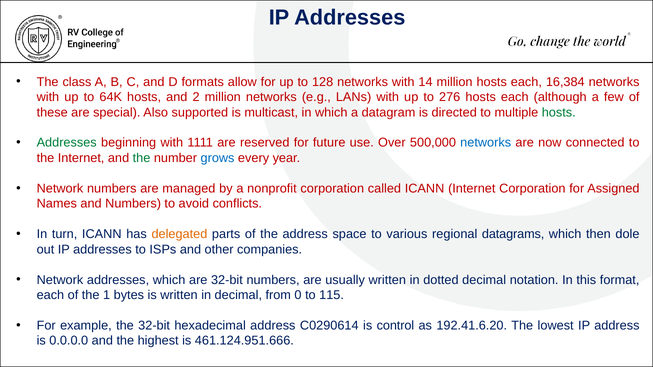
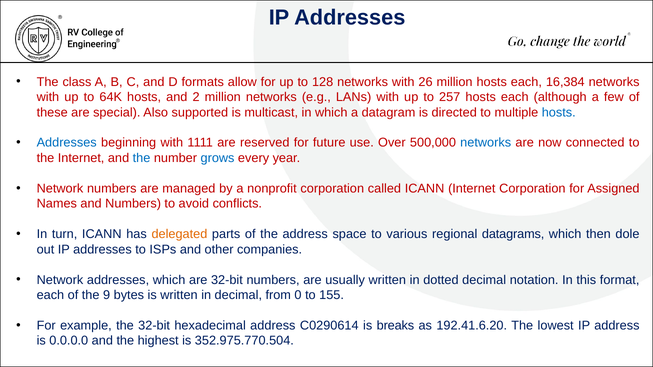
14: 14 -> 26 (426, 82)
276: 276 -> 257 (450, 97)
hosts colour: green -> blue (559, 112)
Addresses colour: green -> blue (67, 143)
the colour: green -> blue (142, 158)
1: 1 -> 9 (107, 295)
115: 115 -> 155 (332, 295)
control: control -> breaks (395, 326)
461.124.951.666: 461.124.951.666 -> 352.975.770.504 (244, 341)
